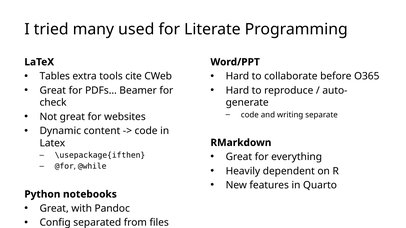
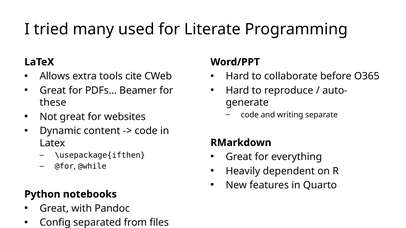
Tables: Tables -> Allows (55, 76)
check: check -> these (53, 103)
